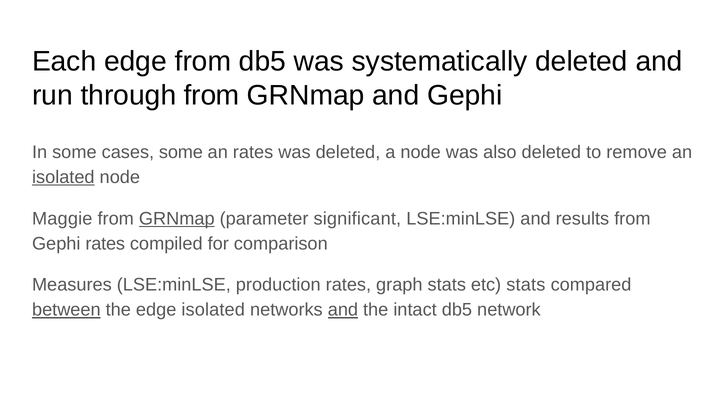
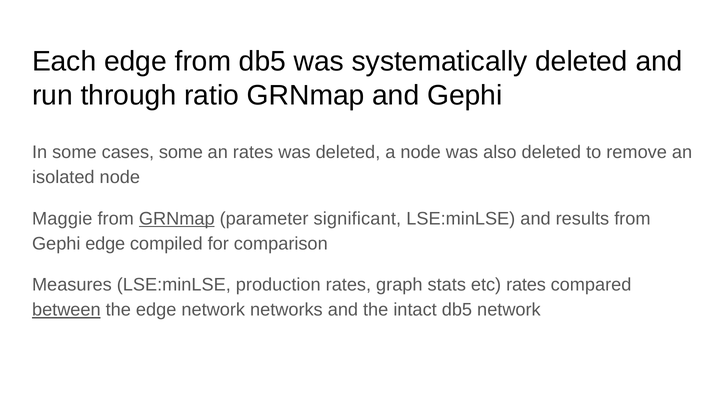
through from: from -> ratio (212, 96)
isolated underline: present -> none (63, 177)
Gephi rates: rates -> edge (105, 244)
etc stats: stats -> rates (526, 285)
edge isolated: isolated -> network (213, 310)
and underline: present -> none (343, 310)
